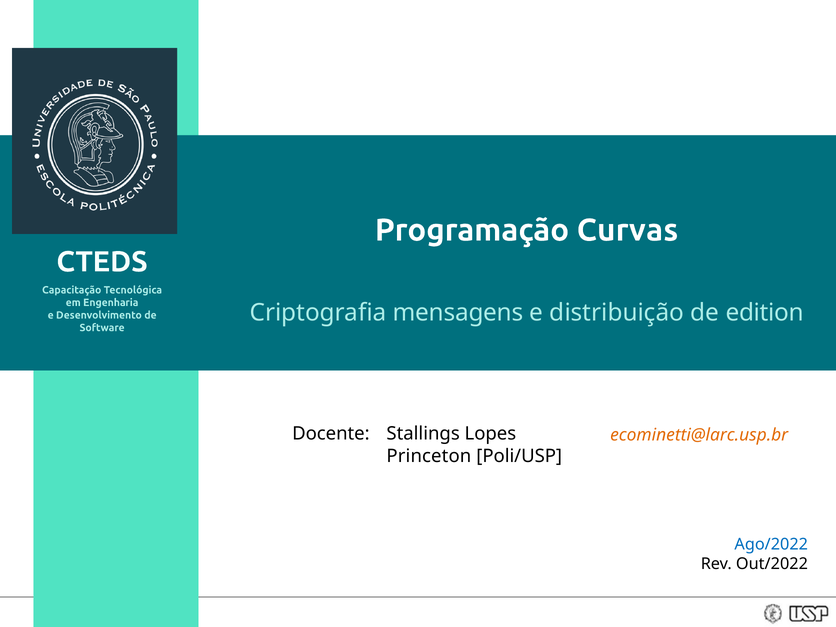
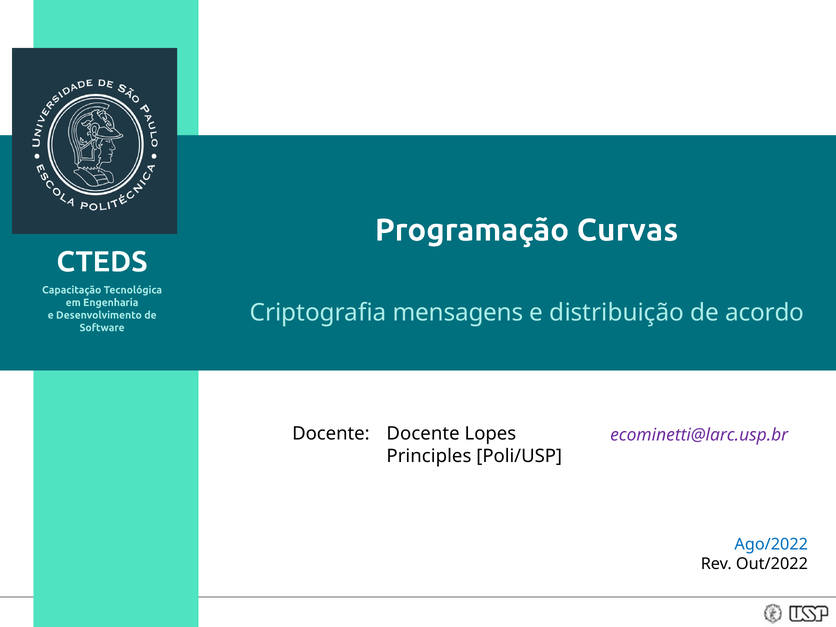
edition: edition -> acordo (765, 313)
Docente Stallings: Stallings -> Docente (423, 434)
ecominetti@larc.usp.br colour: orange -> purple (699, 435)
Princeton: Princeton -> Principles (429, 456)
